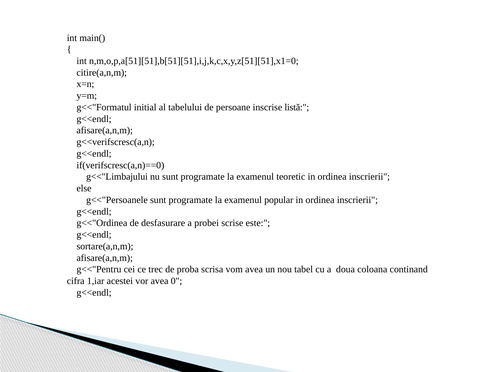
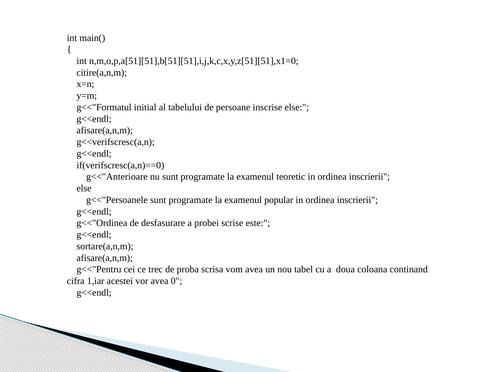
inscrise listă: listă -> else (297, 107)
g<<"Limbajului: g<<"Limbajului -> g<<"Anterioare (117, 177)
